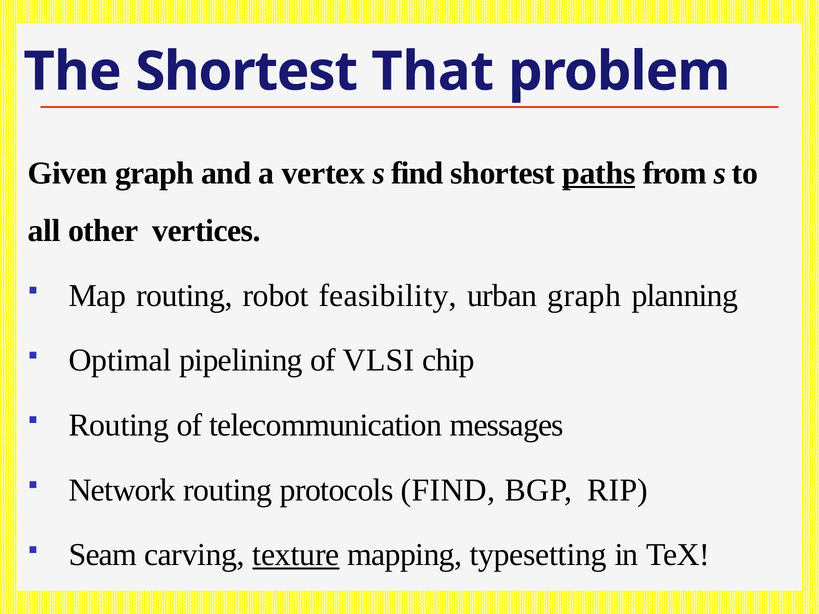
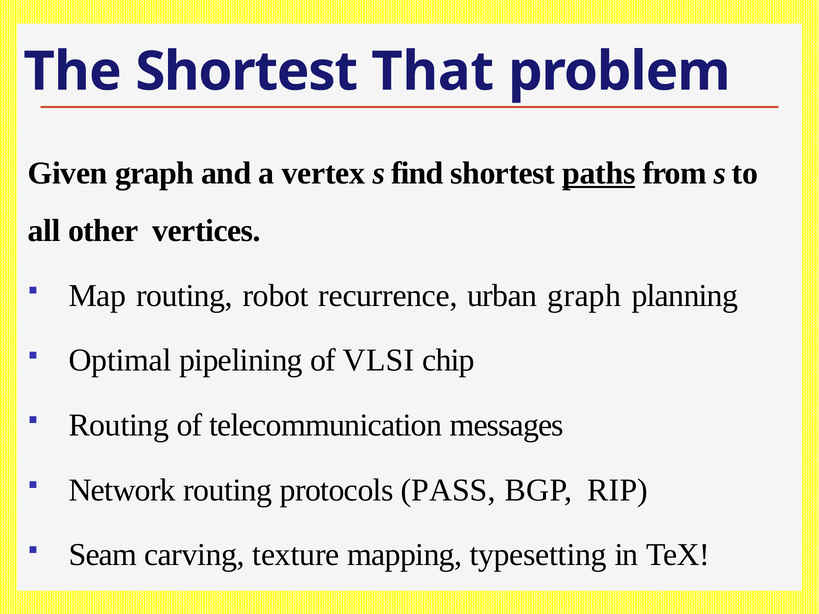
feasibility: feasibility -> recurrence (388, 296)
protocols FIND: FIND -> PASS (448, 490)
texture underline: present -> none (296, 555)
